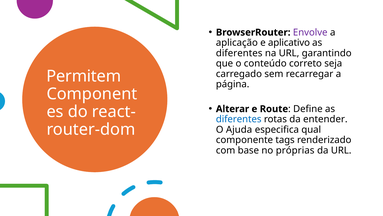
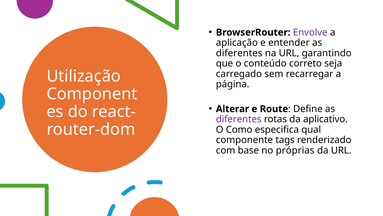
aplicativo: aplicativo -> entender (289, 43)
Permitem: Permitem -> Utilização (84, 76)
diferentes colour: blue -> purple (239, 119)
entender: entender -> aplicativo (325, 119)
Ajuda: Ajuda -> Como (239, 129)
